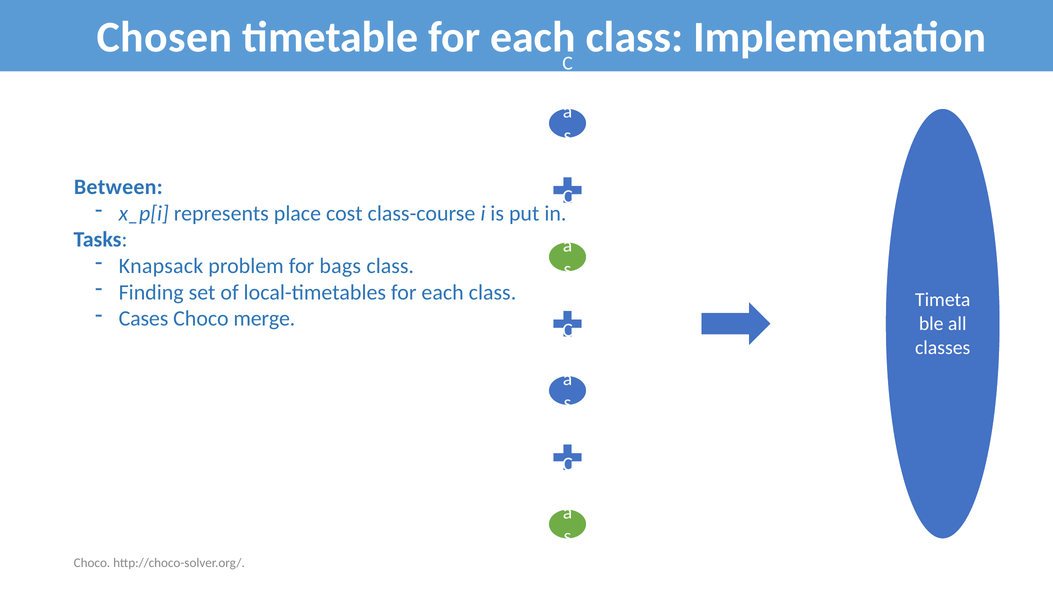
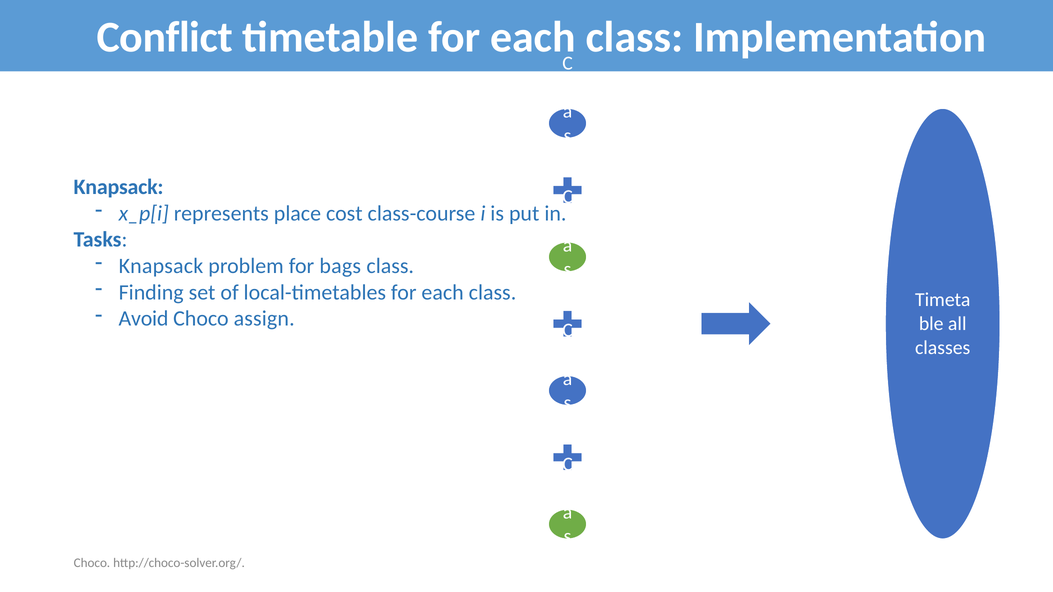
Chosen: Chosen -> Conflict (165, 37)
Between: Between -> Knapsack (119, 187)
Cases: Cases -> Avoid (144, 319)
merge: merge -> assign (264, 319)
